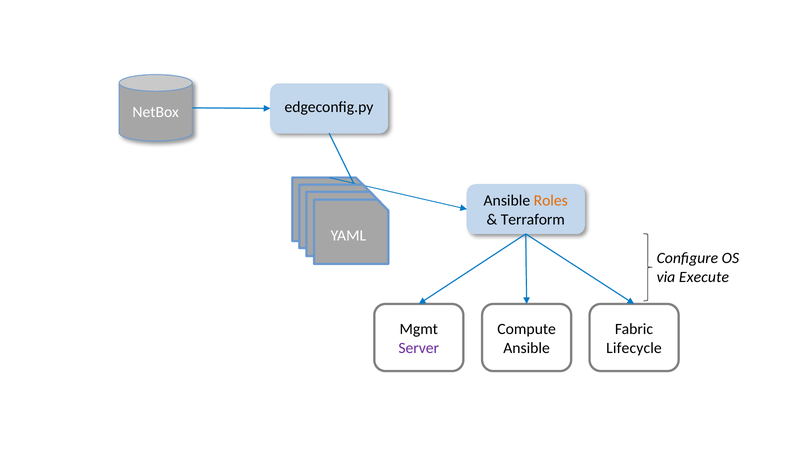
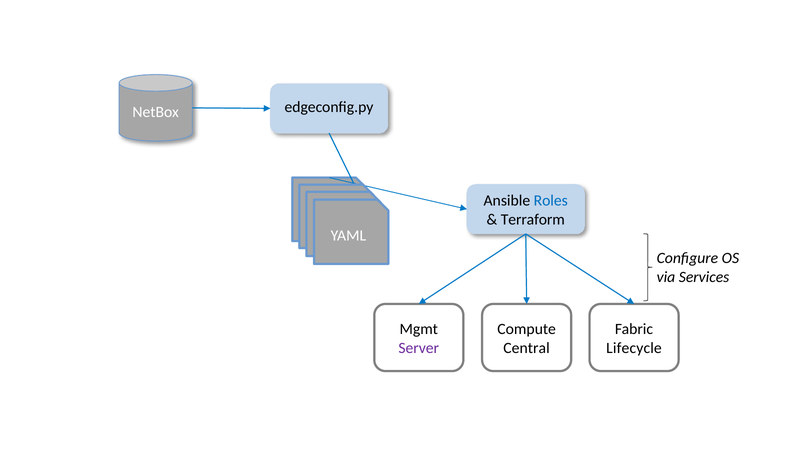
Roles colour: orange -> blue (551, 201)
Execute: Execute -> Services (704, 277)
Ansible: Ansible -> Central (527, 348)
